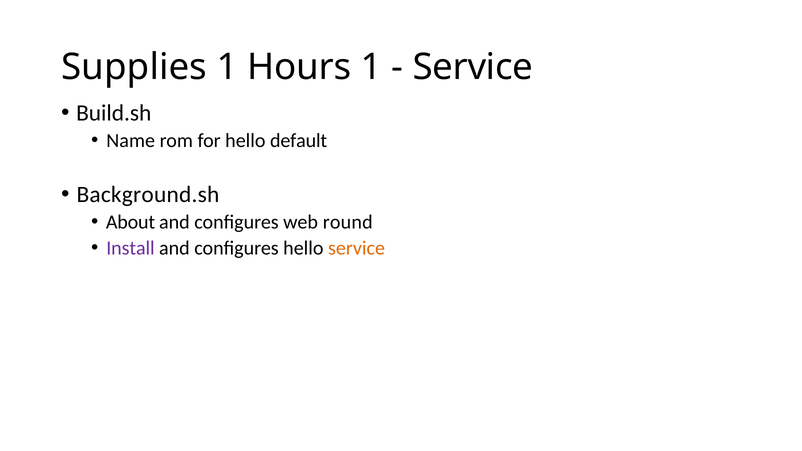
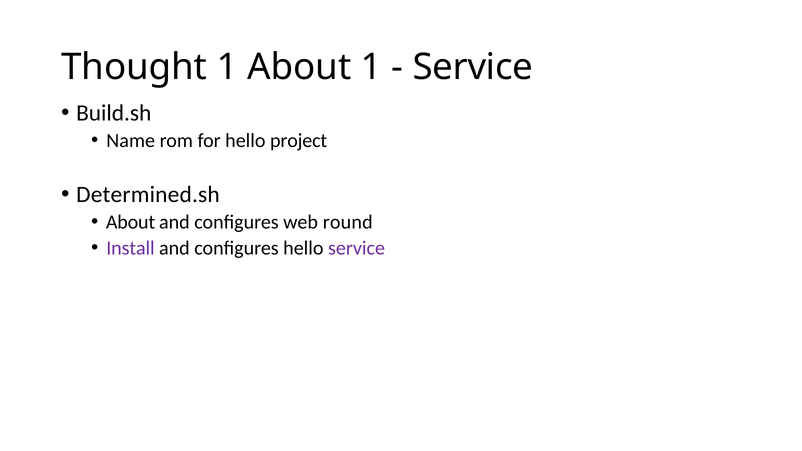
Supplies: Supplies -> Thought (134, 67)
1 Hours: Hours -> About (299, 67)
default: default -> project (299, 141)
Background.sh: Background.sh -> Determined.sh (148, 195)
service colour: orange -> purple (357, 248)
